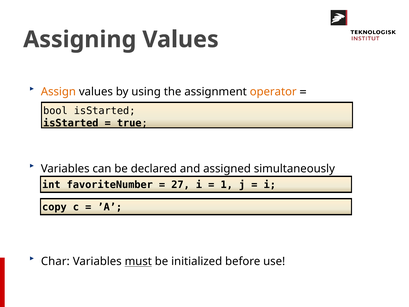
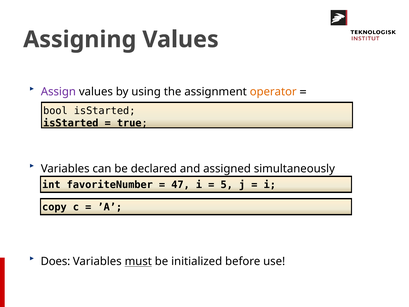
Assign colour: orange -> purple (58, 92)
27: 27 -> 47 (181, 185)
1: 1 -> 5 (227, 185)
Char: Char -> Does (55, 261)
